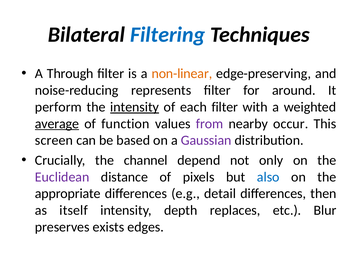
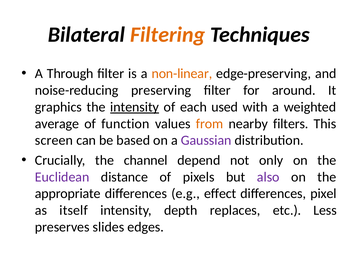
Filtering colour: blue -> orange (168, 35)
represents: represents -> preserving (161, 90)
perform: perform -> graphics (58, 107)
each filter: filter -> used (225, 107)
average underline: present -> none (57, 124)
from colour: purple -> orange (210, 124)
occur: occur -> filters (291, 124)
also colour: blue -> purple (268, 177)
detail: detail -> effect (220, 194)
then: then -> pixel (324, 194)
Blur: Blur -> Less (325, 211)
exists: exists -> slides (108, 227)
